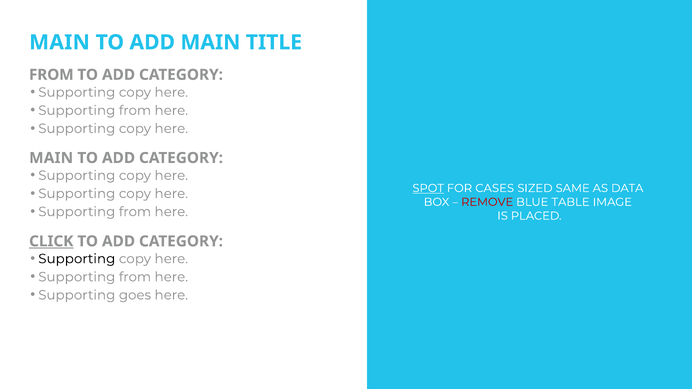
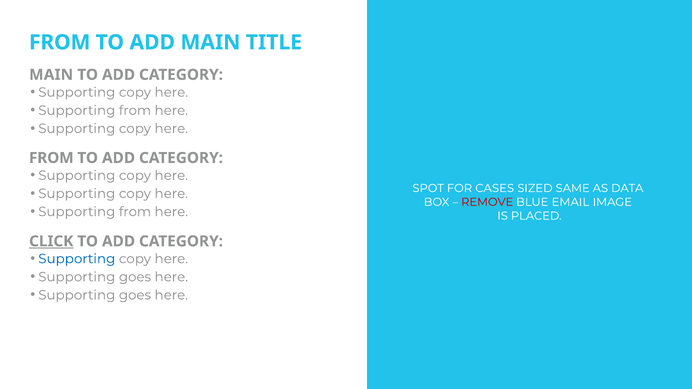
MAIN: MAIN -> FROM (60, 42)
FROM: FROM -> MAIN (51, 75)
MAIN: MAIN -> FROM (51, 158)
SPOT underline: present -> none (428, 188)
TABLE: TABLE -> EMAIL (570, 202)
Supporting colour: black -> blue (77, 259)
from: from -> goes (135, 277)
